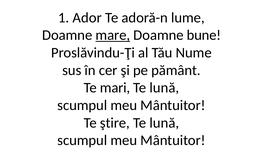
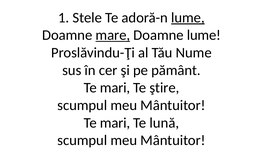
Ador: Ador -> Stele (87, 18)
lume underline: none -> present (188, 18)
Doamne bune: bune -> lume (204, 35)
lună: lună -> ştire (164, 88)
ştire: ştire -> mari (115, 123)
